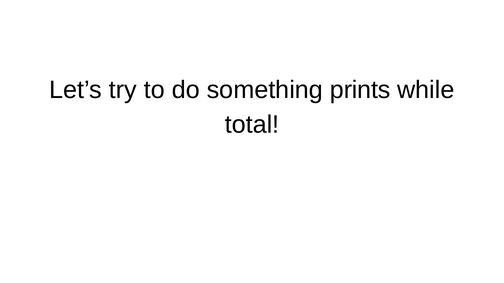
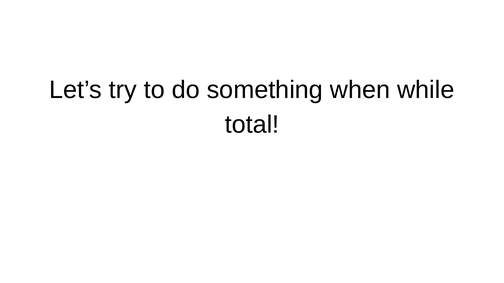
prints: prints -> when (360, 90)
